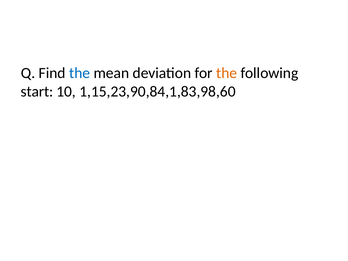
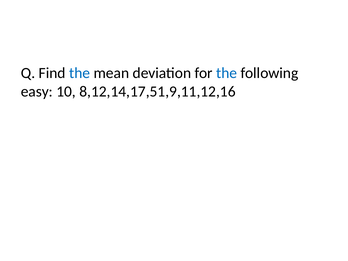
the colour: orange -> blue (227, 73)
start: start -> easy (37, 92)
1,15,23,90,84,1,83,98,60: 1,15,23,90,84,1,83,98,60 -> 8,12,14,17,51,9,11,12,16 (157, 92)
